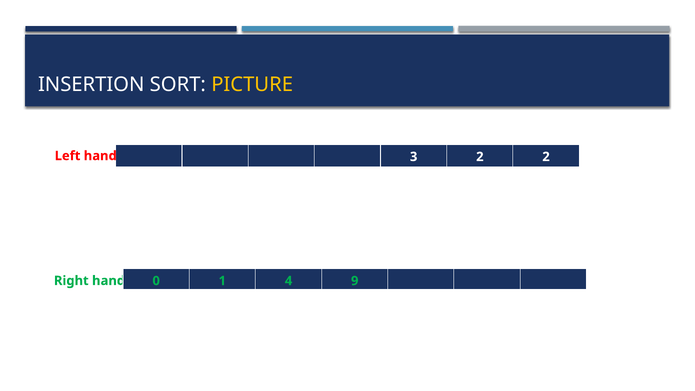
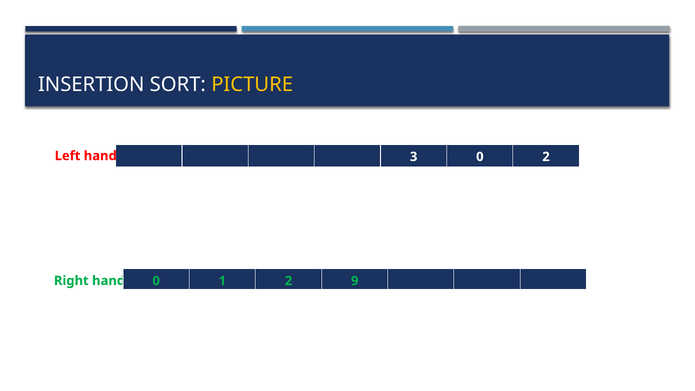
3 2: 2 -> 0 (480, 157)
1 4: 4 -> 2 (289, 281)
